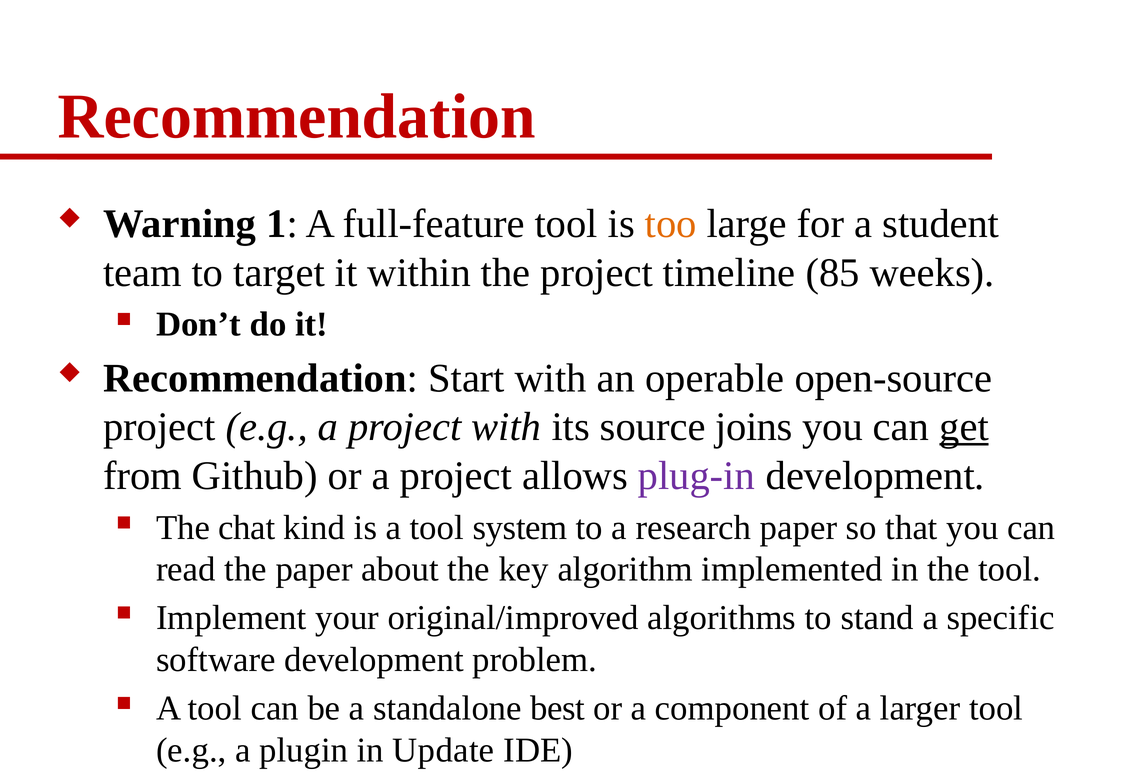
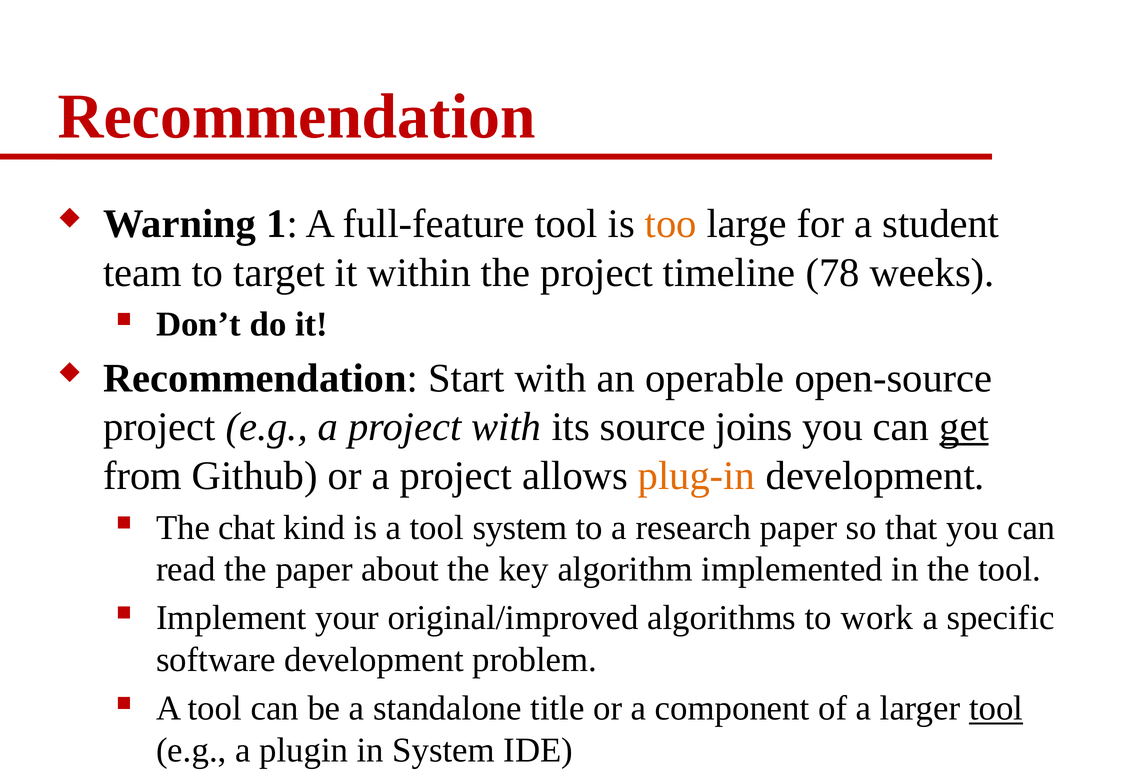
85: 85 -> 78 (833, 272)
plug-in colour: purple -> orange (696, 475)
stand: stand -> work (877, 618)
best: best -> title (557, 708)
tool underline: none -> present (996, 708)
in Update: Update -> System (444, 750)
